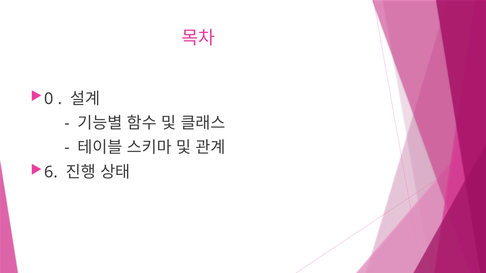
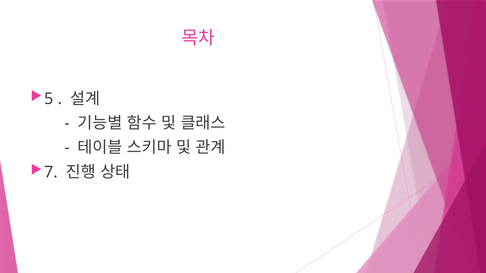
0: 0 -> 5 (49, 99)
6: 6 -> 7 (51, 172)
